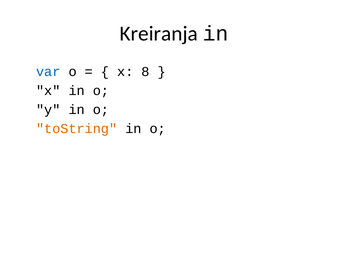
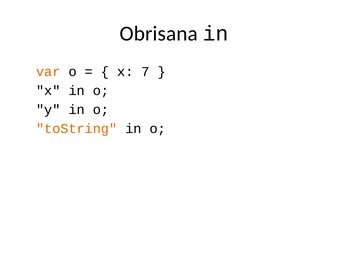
Kreiranja: Kreiranja -> Obrisana (159, 34)
var colour: blue -> orange (48, 72)
8: 8 -> 7 (146, 72)
